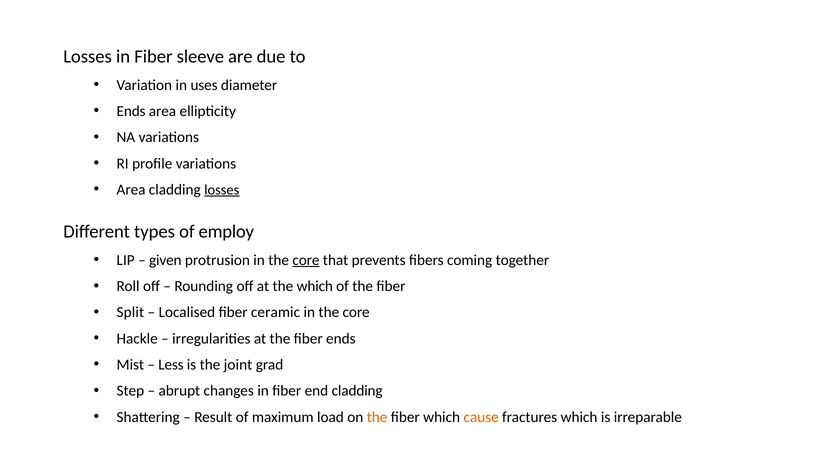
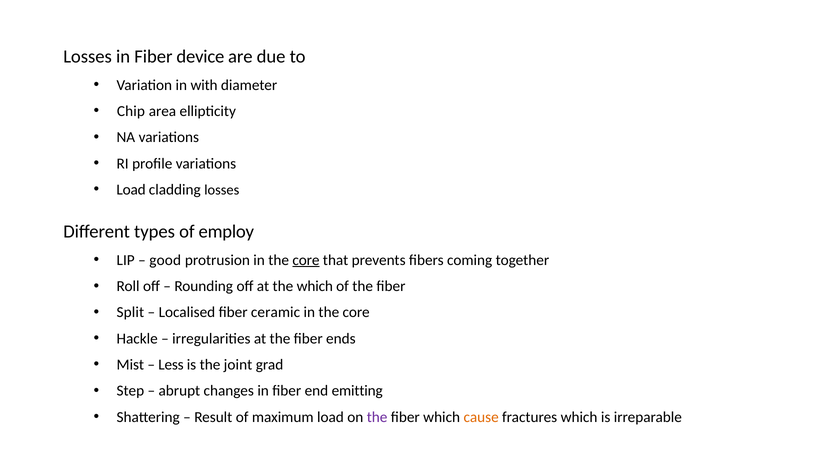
sleeve: sleeve -> device (200, 57)
uses: uses -> with (204, 85)
Ends: Ends -> Chip (131, 111)
Area: Area -> Load (131, 190)
losses underline: present -> none (222, 190)
given: given -> good (165, 260)
end cladding: cladding -> emitting (357, 391)
the colour: orange -> purple (377, 417)
